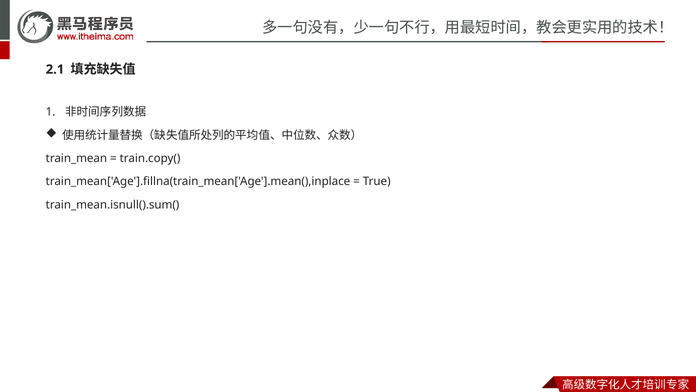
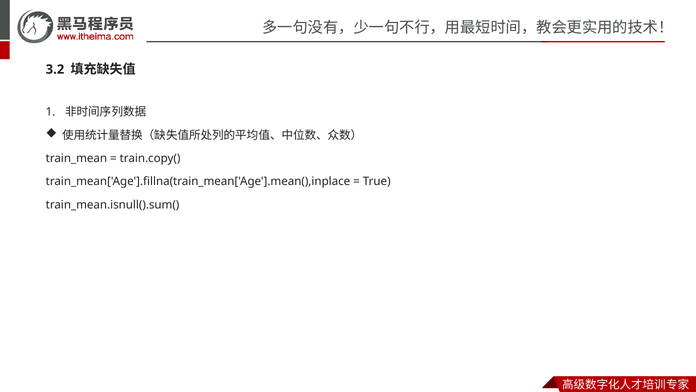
2.1: 2.1 -> 3.2 (55, 69)
